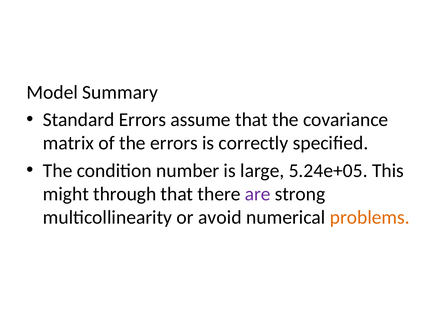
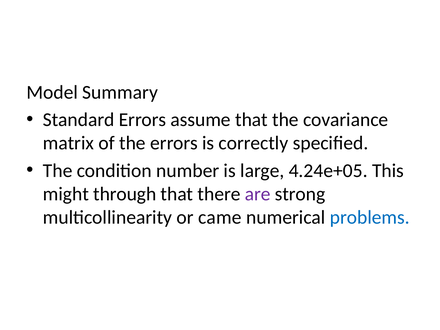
5.24e+05: 5.24e+05 -> 4.24e+05 (328, 171)
avoid: avoid -> came (220, 217)
problems colour: orange -> blue (370, 217)
